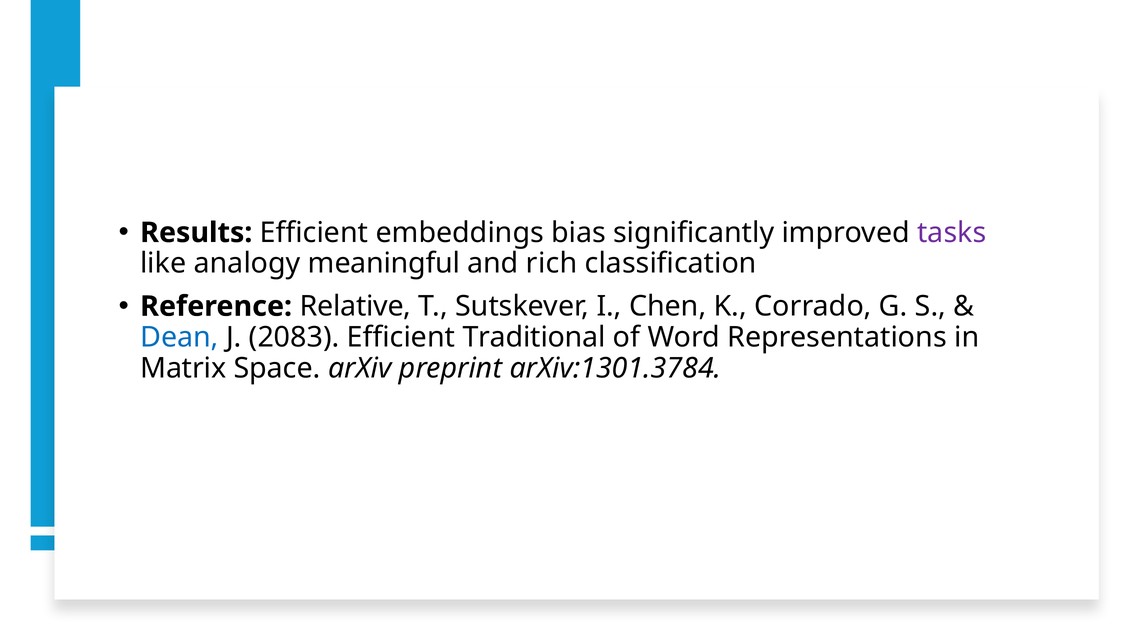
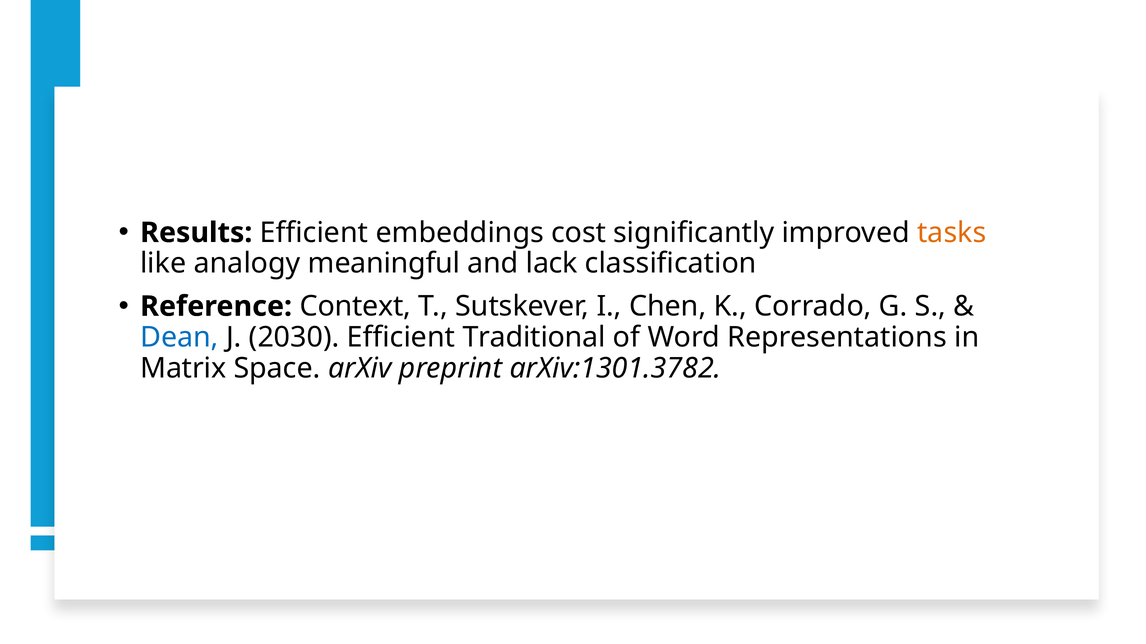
bias: bias -> cost (579, 233)
tasks colour: purple -> orange (952, 233)
rich: rich -> lack (552, 264)
Relative: Relative -> Context (355, 307)
2083: 2083 -> 2030 (294, 338)
arXiv:1301.3784: arXiv:1301.3784 -> arXiv:1301.3782 (615, 369)
